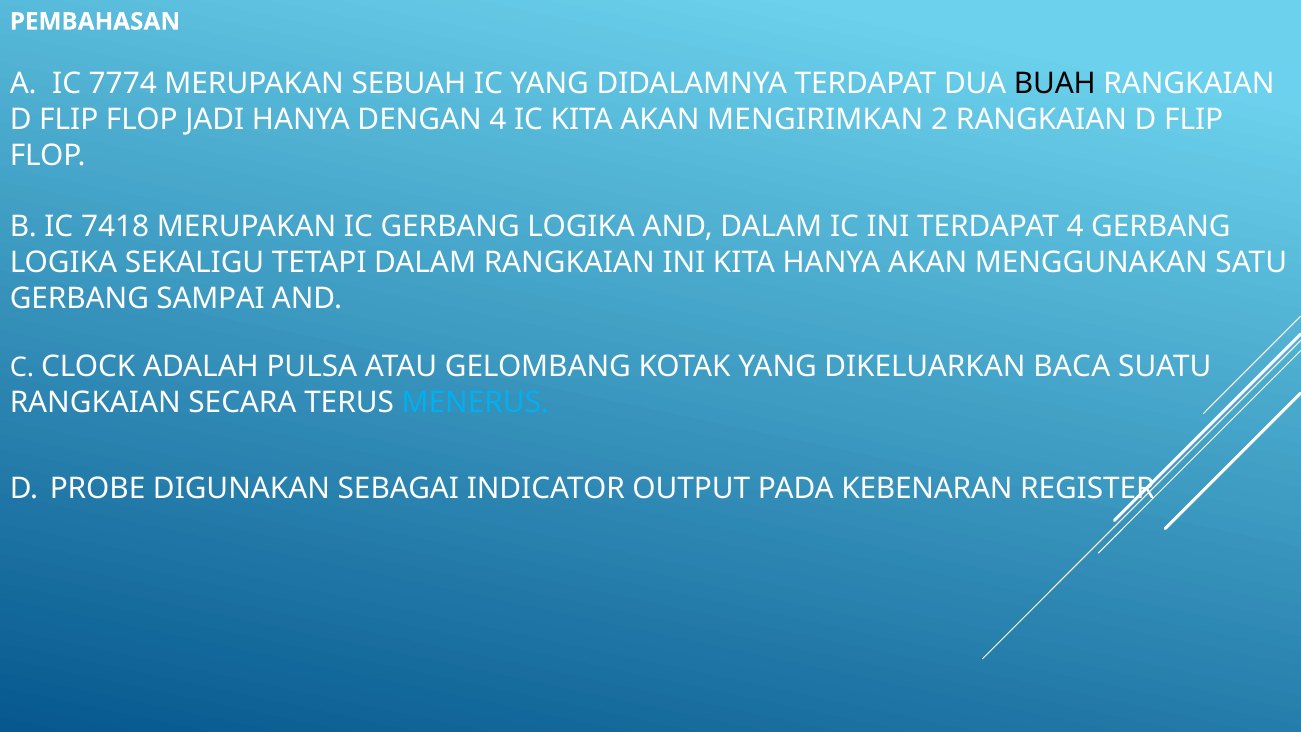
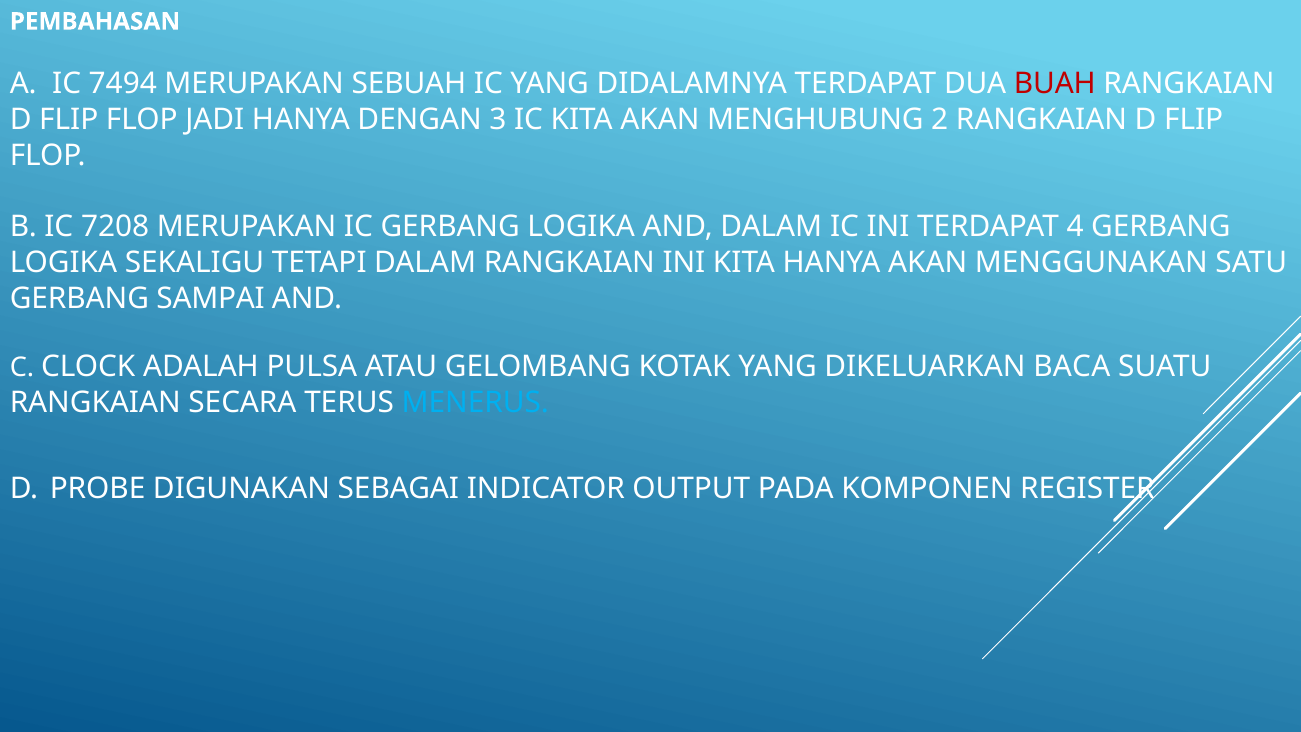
7774: 7774 -> 7494 (123, 84)
BUAH colour: black -> red (1055, 84)
DENGAN 4: 4 -> 3 (498, 120)
MENGIRIMKAN: MENGIRIMKAN -> MENGHUBUNG (815, 120)
7418: 7418 -> 7208 (115, 227)
KEBENARAN: KEBENARAN -> KOMPONEN (927, 489)
